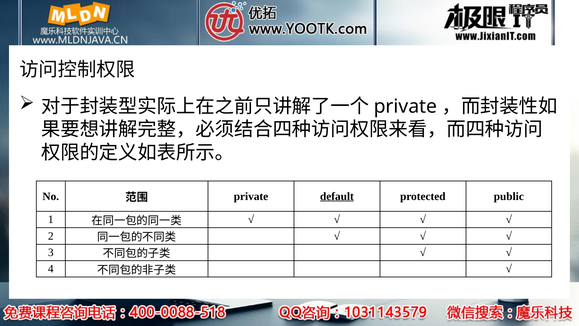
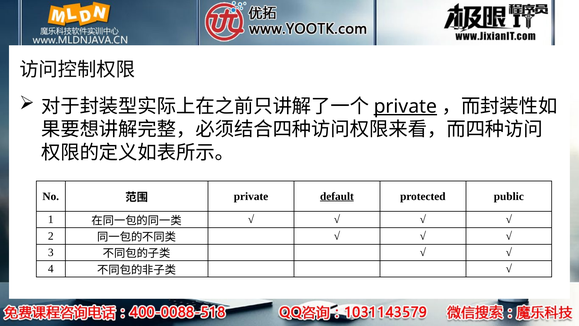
private underline: none -> present (405, 106)
